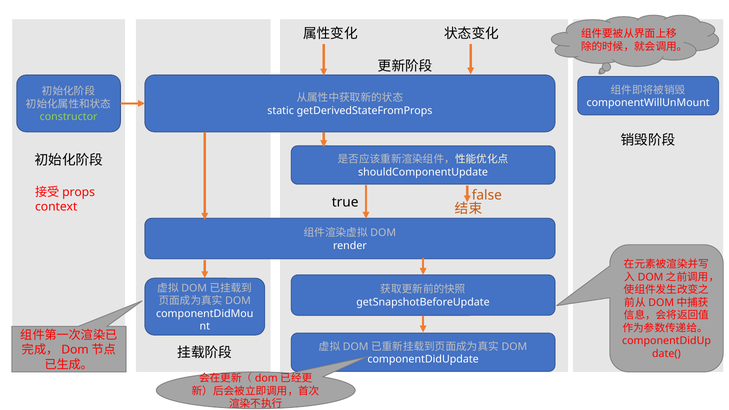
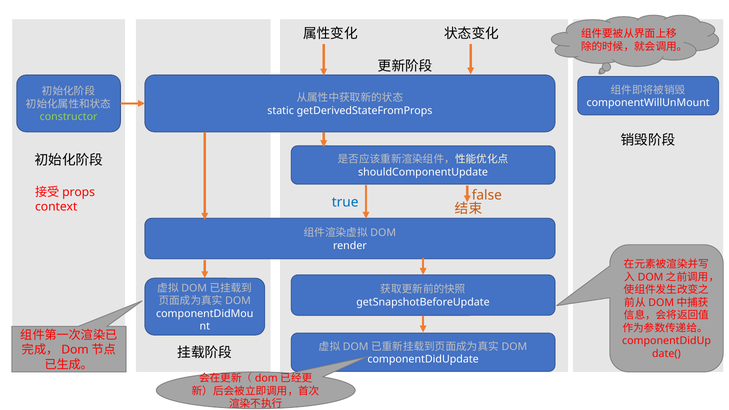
true colour: black -> blue (345, 202)
